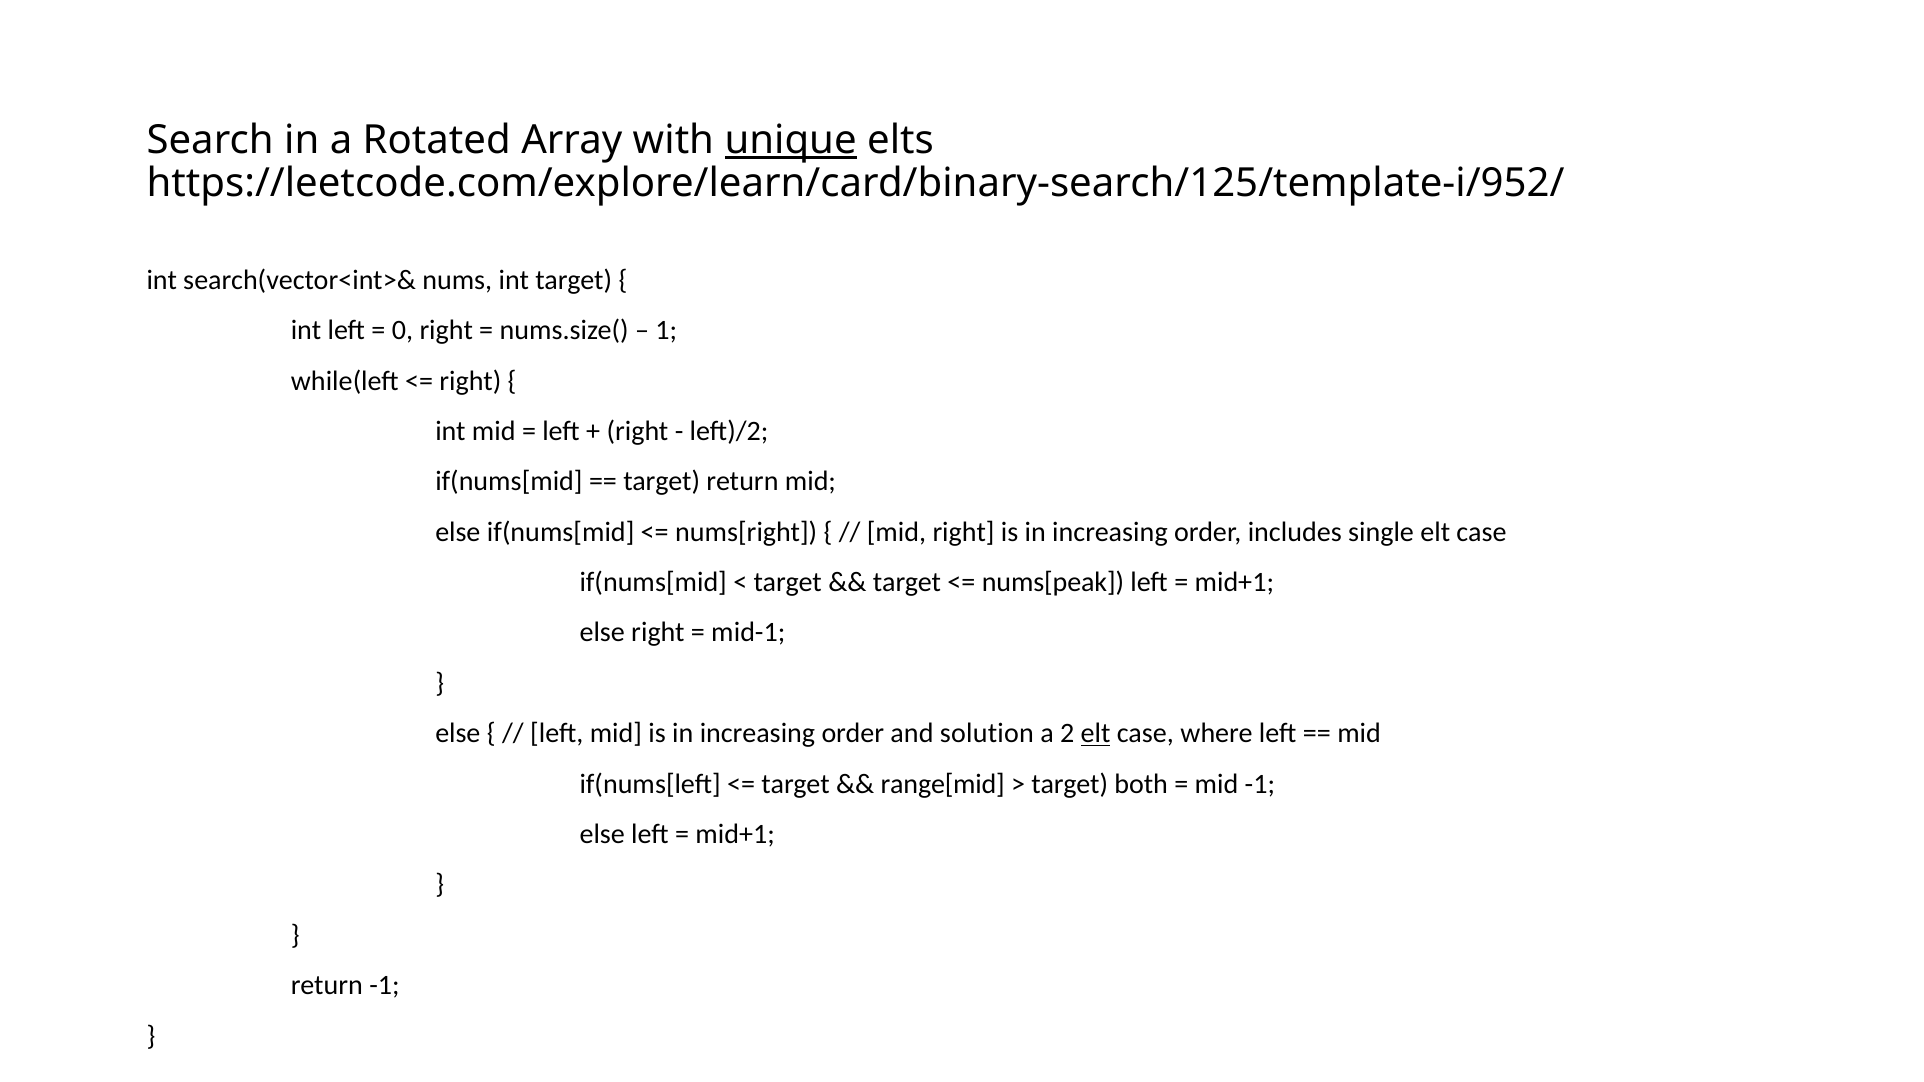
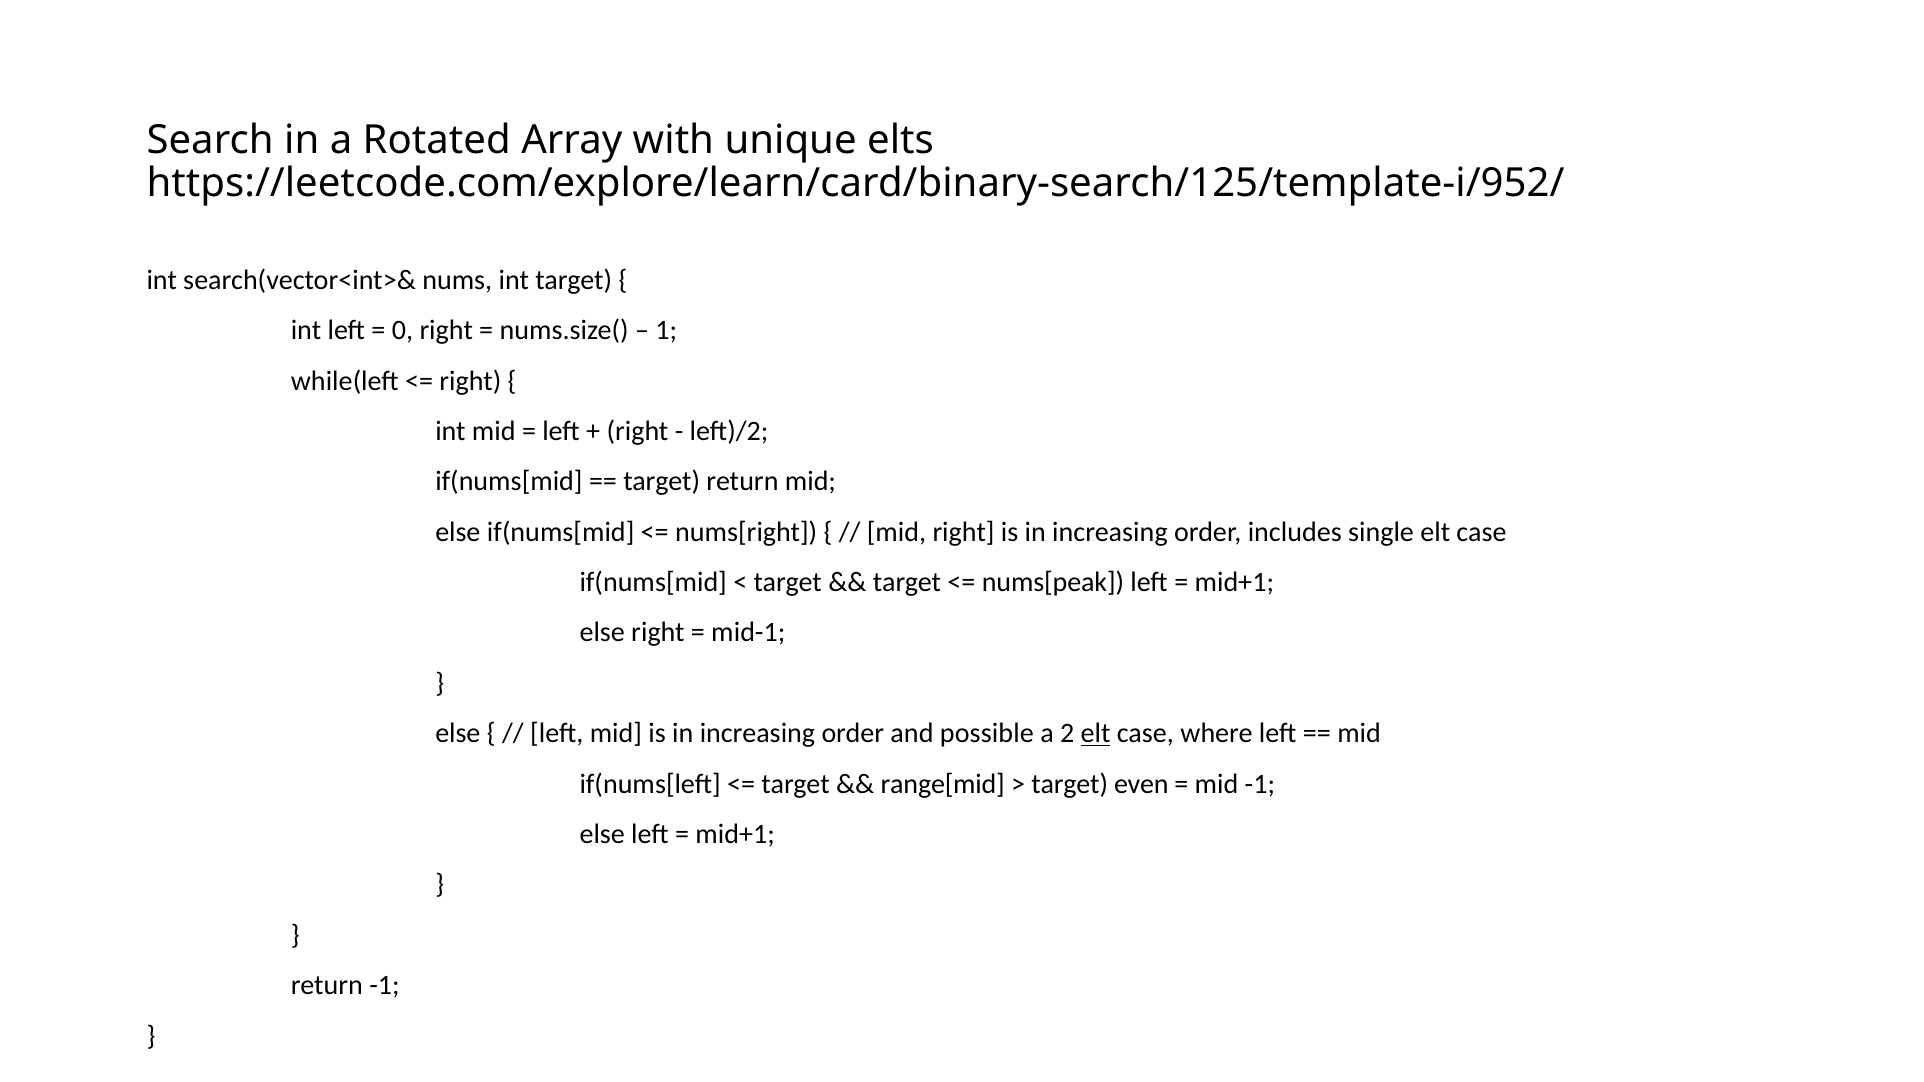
unique underline: present -> none (791, 140)
solution: solution -> possible (987, 734)
both: both -> even (1141, 784)
